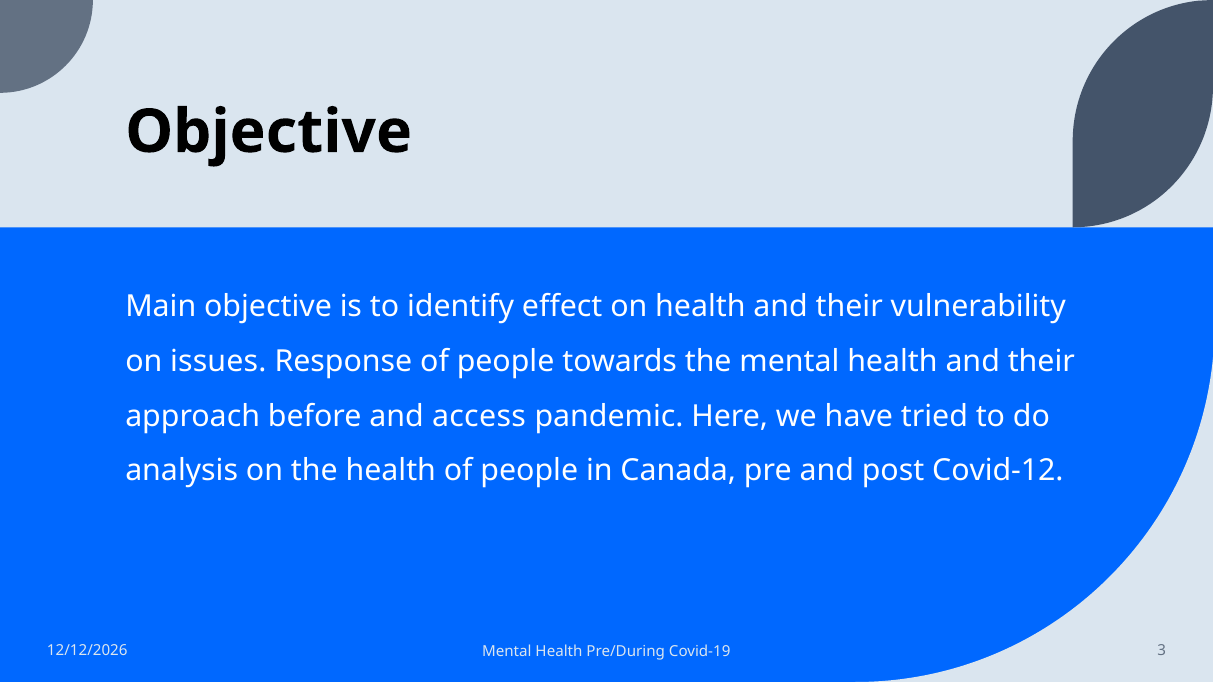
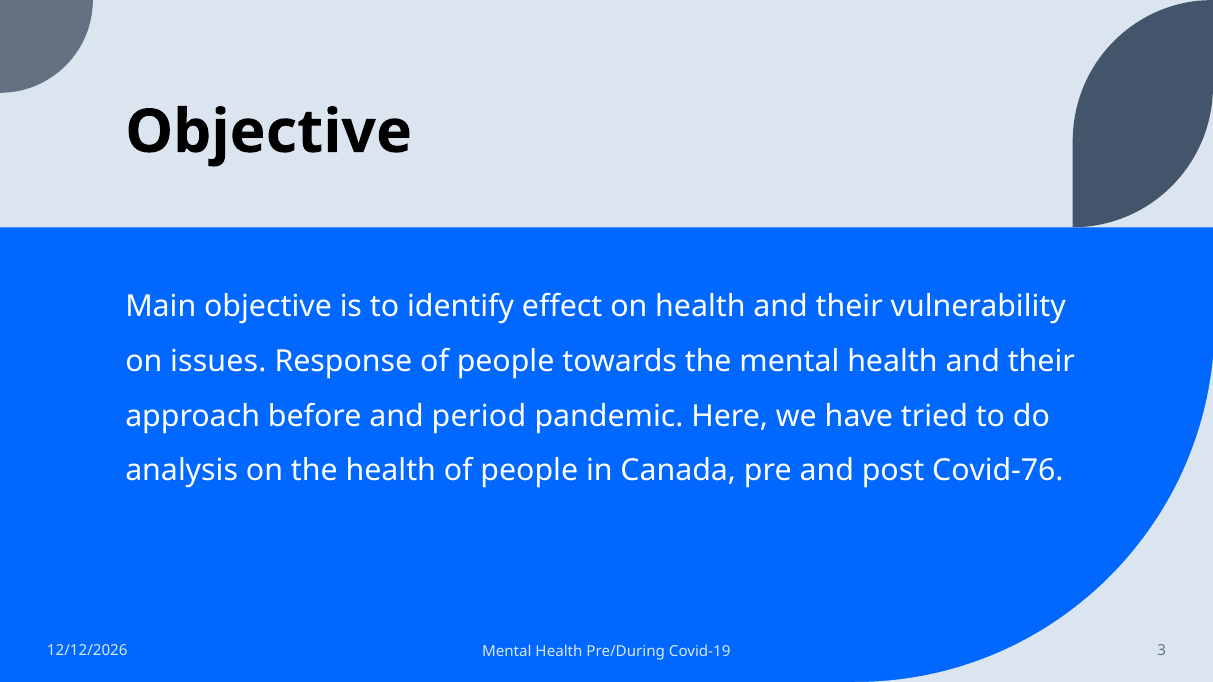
access: access -> period (479, 416)
Covid-12: Covid-12 -> Covid-76 (998, 471)
